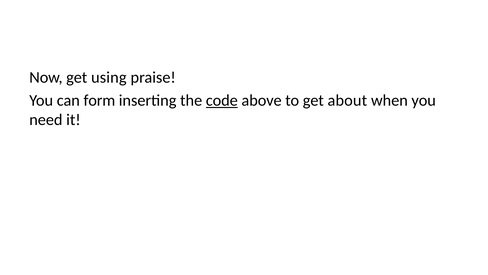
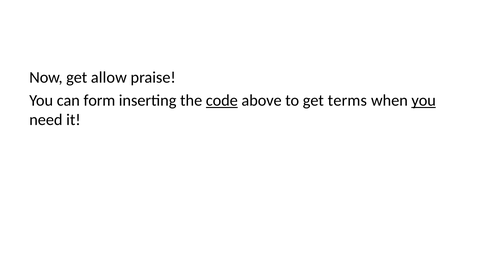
using: using -> allow (109, 77)
about: about -> terms (347, 100)
you underline: none -> present (424, 100)
